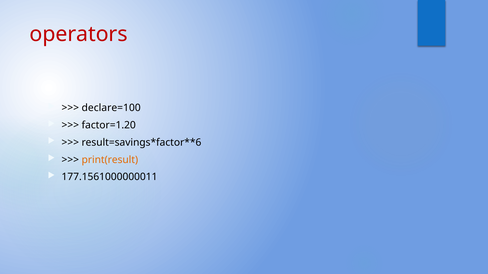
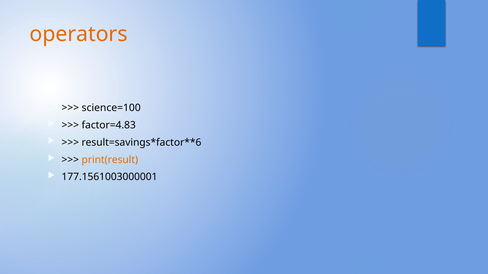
operators colour: red -> orange (79, 34)
declare=100: declare=100 -> science=100 (111, 108)
factor=1.20: factor=1.20 -> factor=4.83 (109, 125)
177.1561000000011: 177.1561000000011 -> 177.1561003000001 (110, 177)
